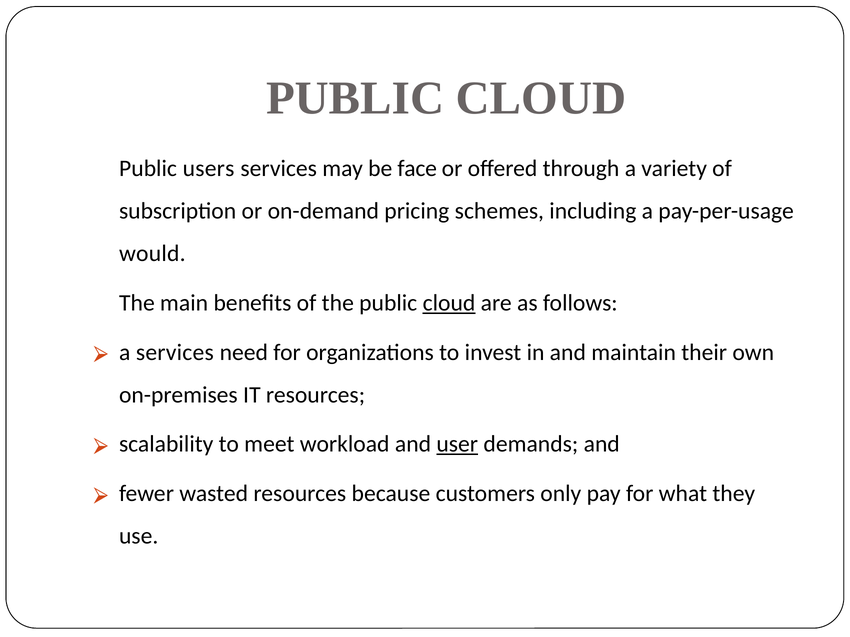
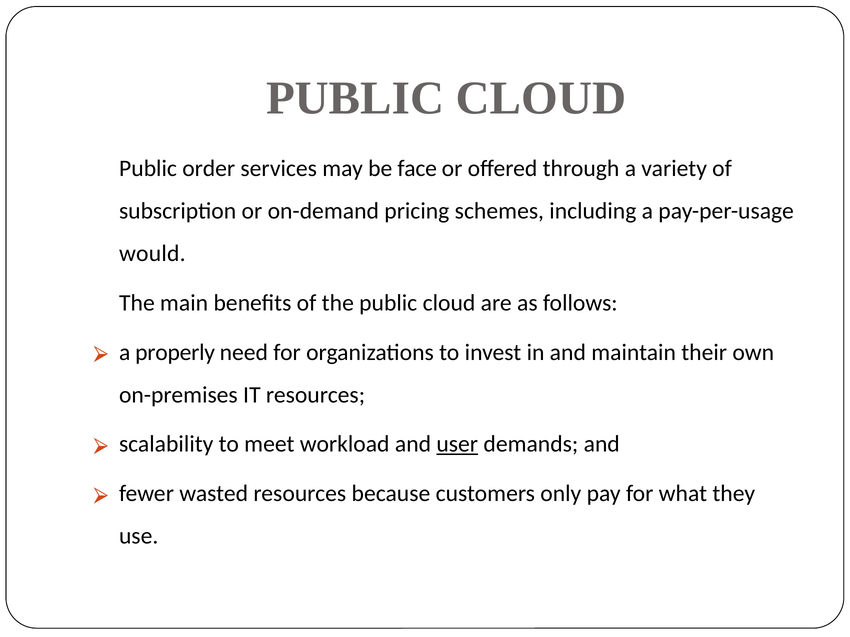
users: users -> order (209, 169)
cloud underline: present -> none (449, 303)
a services: services -> properly (175, 353)
